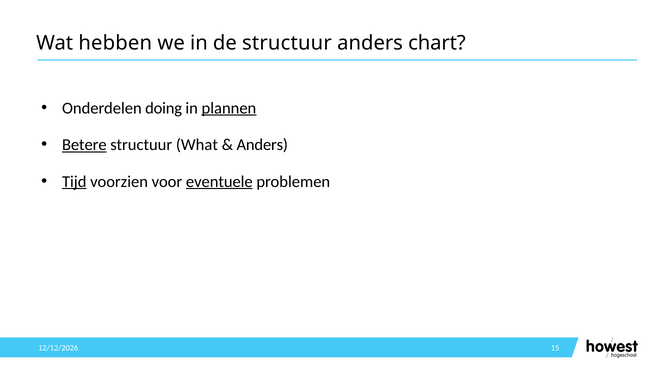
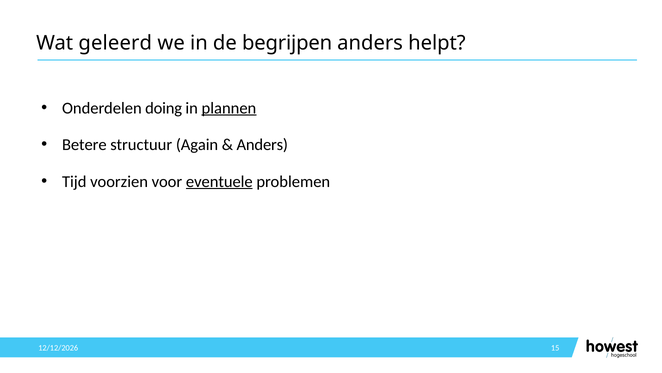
hebben: hebben -> geleerd (115, 43)
de structuur: structuur -> begrijpen (287, 43)
chart: chart -> helpt (437, 43)
Betere underline: present -> none (84, 145)
What: What -> Again (197, 145)
Tijd underline: present -> none (74, 181)
